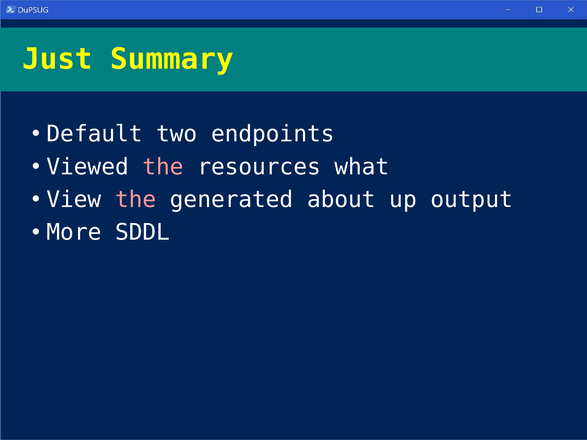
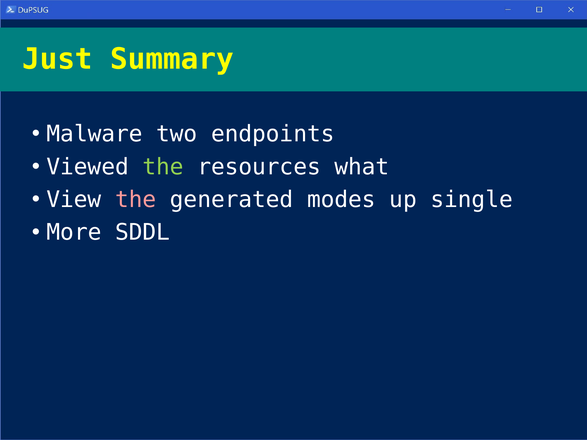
Default: Default -> Malware (95, 134)
the colour: pink -> light green (163, 167)
about: about -> modes (341, 200)
output: output -> single (472, 200)
